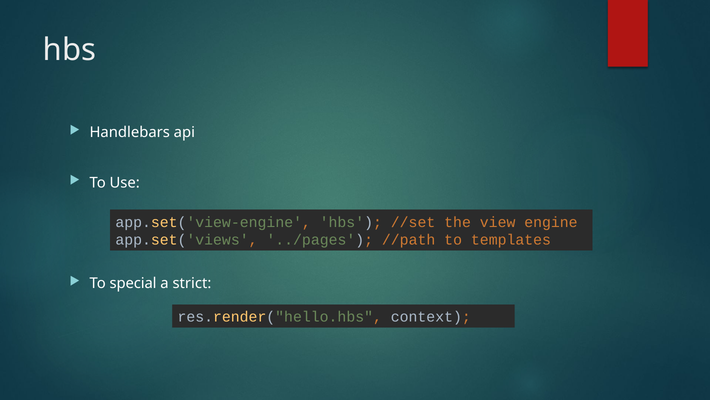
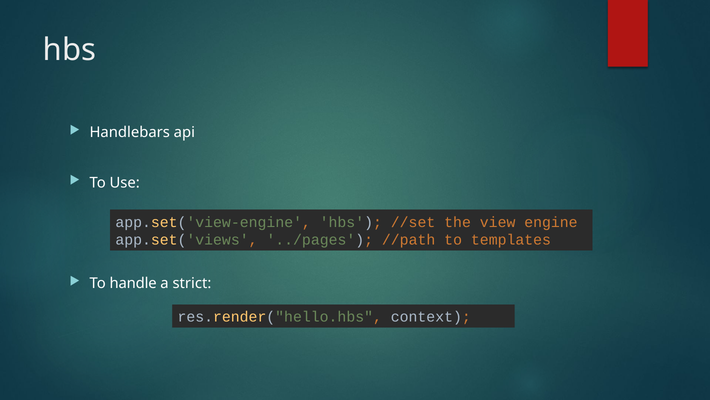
special: special -> handle (133, 283)
